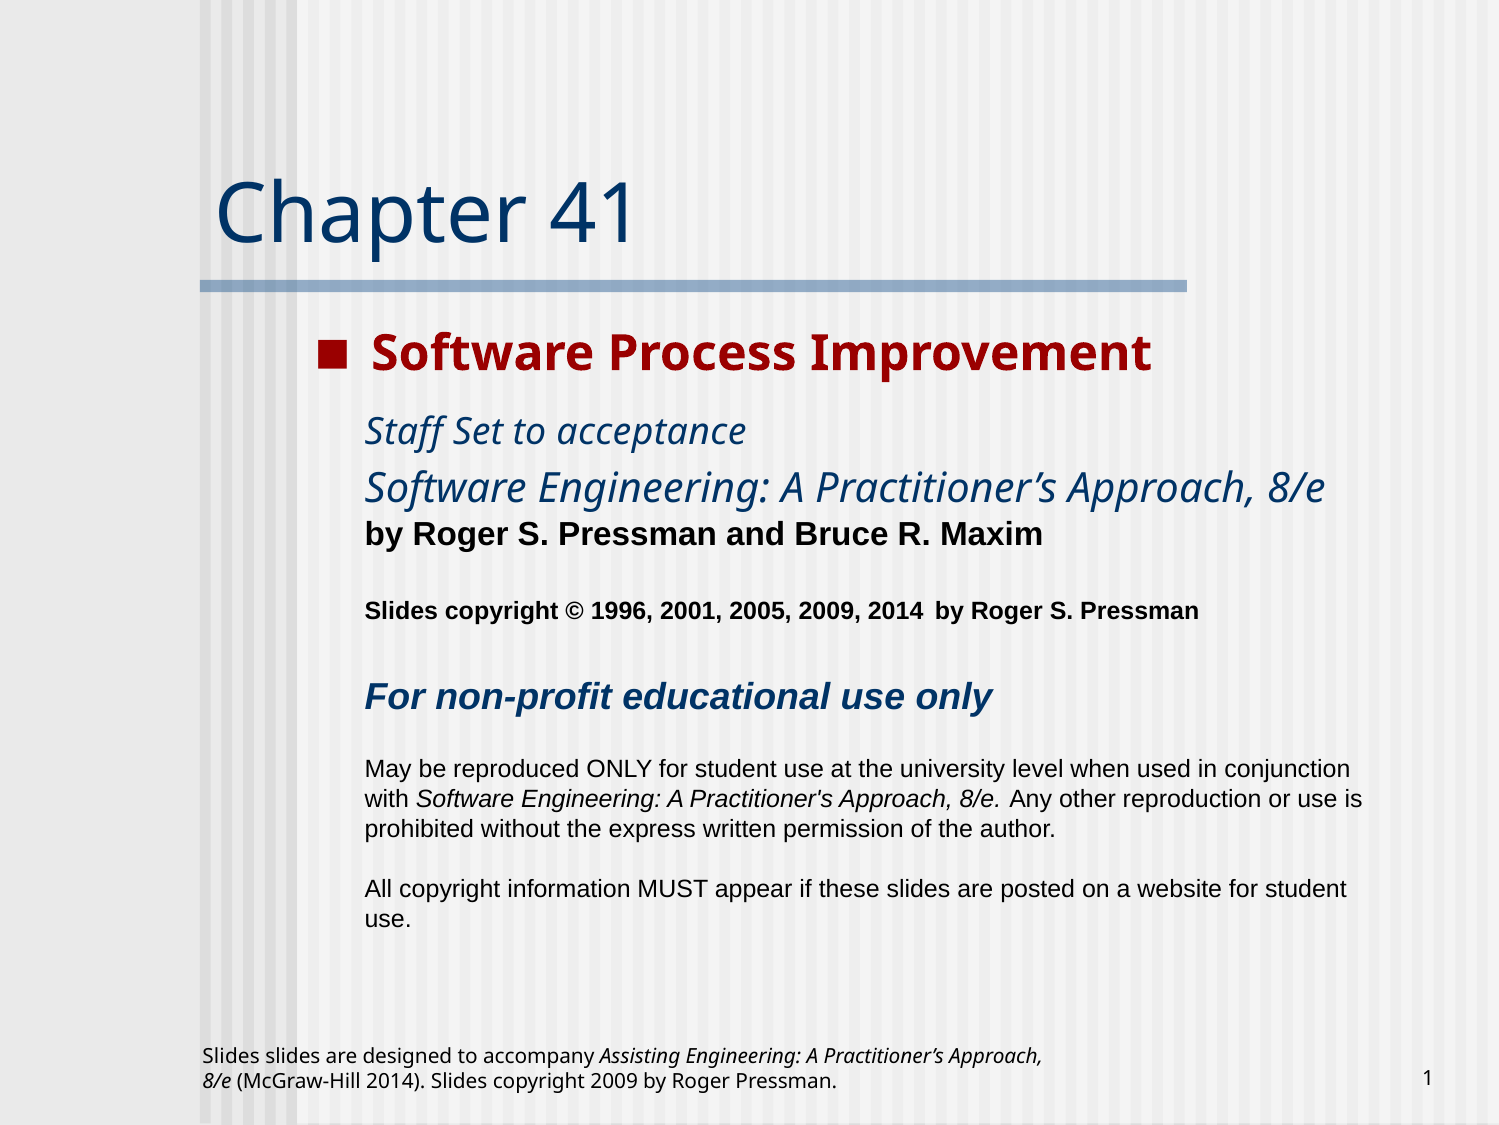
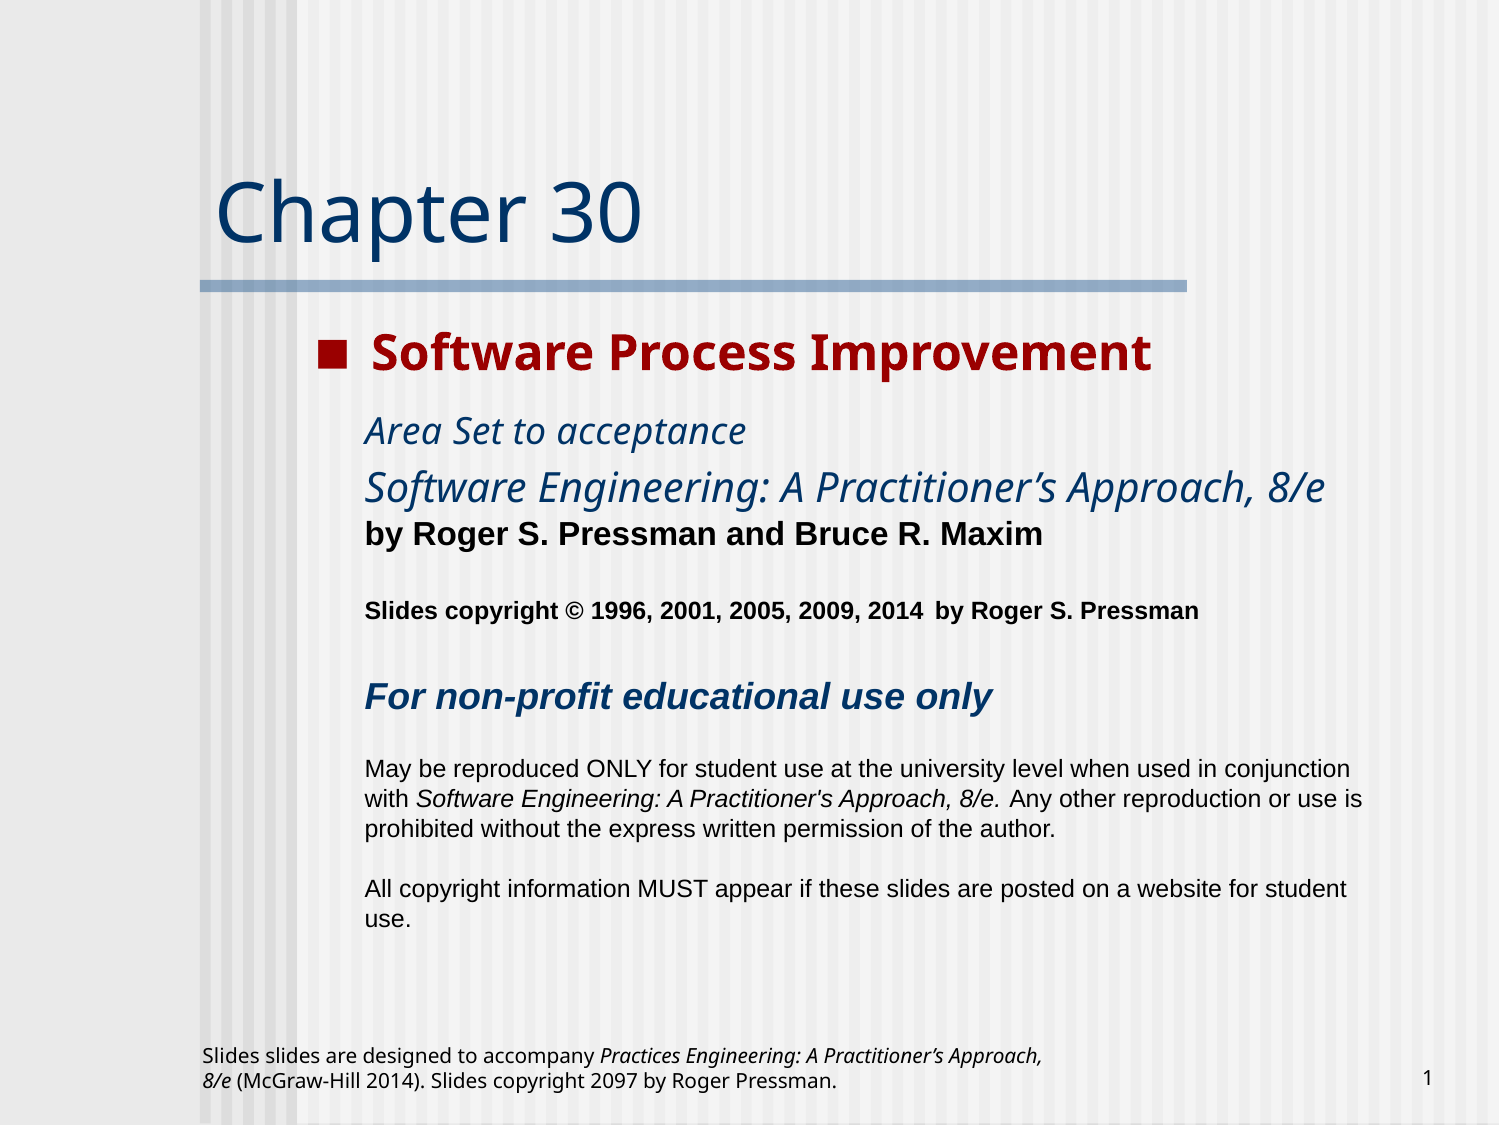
41: 41 -> 30 (597, 215)
Staff: Staff -> Area (404, 432)
Assisting: Assisting -> Practices (640, 1056)
copyright 2009: 2009 -> 2097 (614, 1081)
